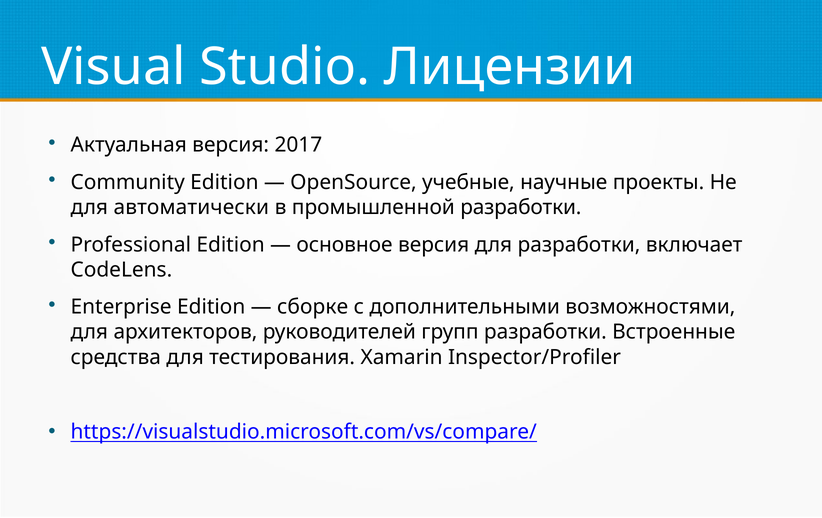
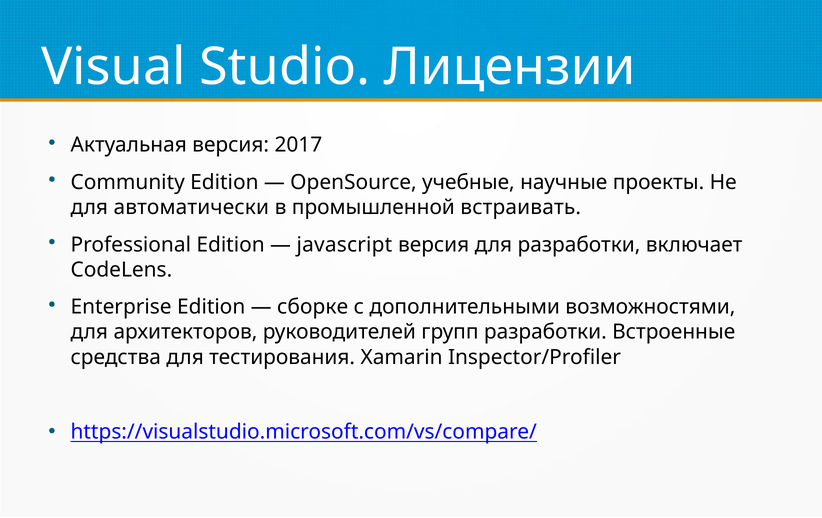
промышленной разработки: разработки -> встраивать (521, 207)
основное: основное -> javascript (344, 245)
